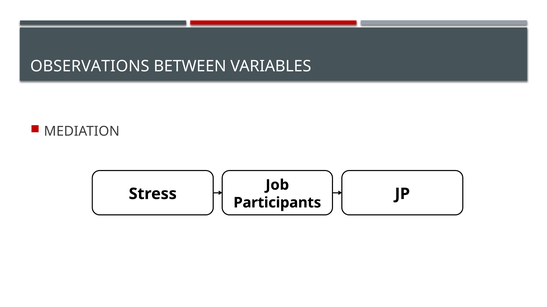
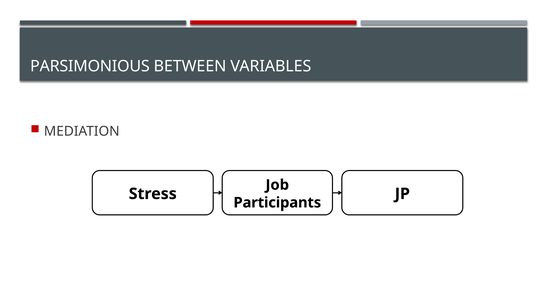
OBSERVATIONS: OBSERVATIONS -> PARSIMONIOUS (90, 66)
